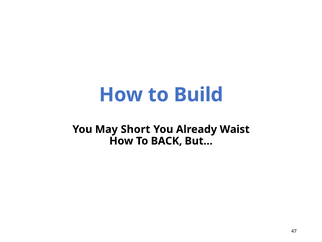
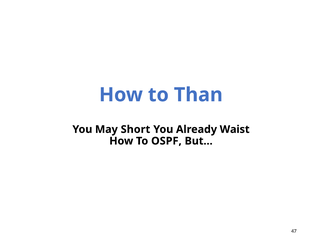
Build: Build -> Than (198, 95)
BACK: BACK -> OSPF (166, 141)
